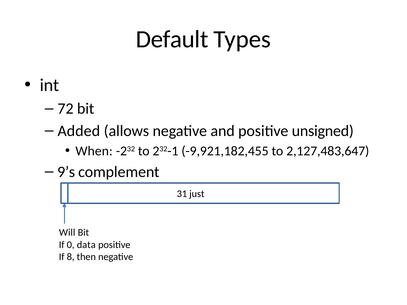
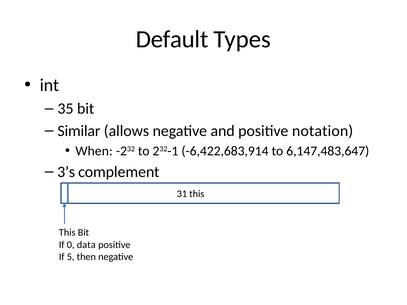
72: 72 -> 35 (66, 109)
Added: Added -> Similar (79, 131)
unsigned: unsigned -> notation (323, 131)
-9,921,182,455: -9,921,182,455 -> -6,422,683,914 (225, 151)
2,127,483,647: 2,127,483,647 -> 6,147,483,647 (328, 151)
9’s: 9’s -> 3’s (66, 172)
31 just: just -> this (197, 194)
Will: Will -> This (67, 233)
8: 8 -> 5 (71, 257)
